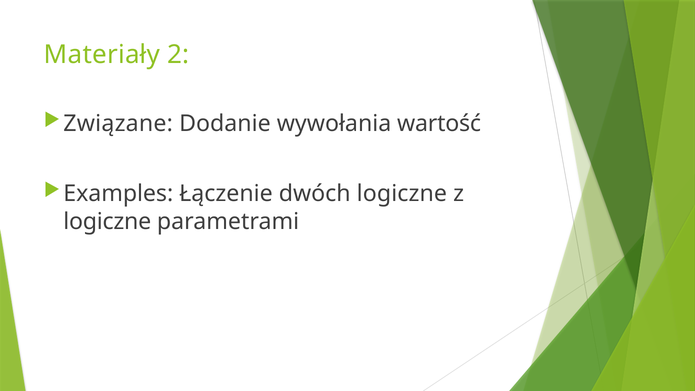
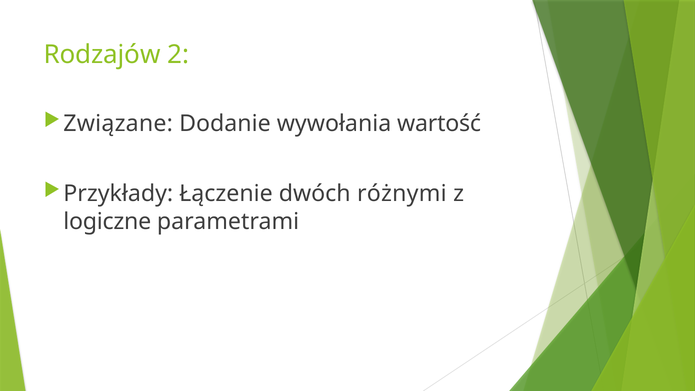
Materiały: Materiały -> Rodzajów (102, 55)
Examples: Examples -> Przykłady (118, 194)
dwóch logiczne: logiczne -> różnymi (402, 194)
